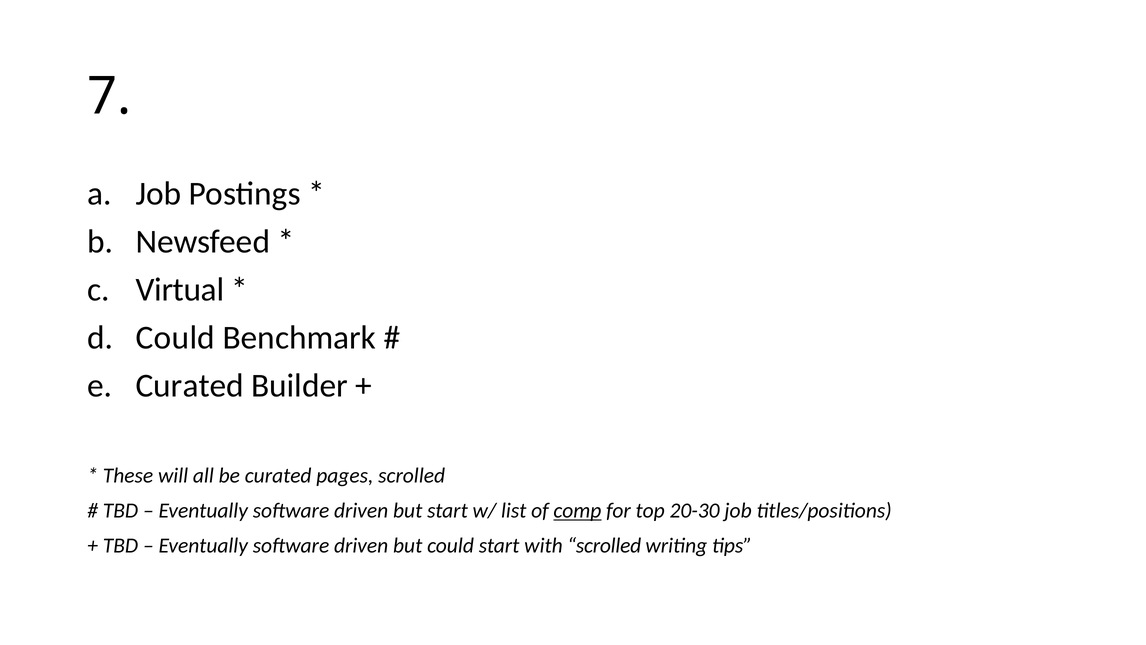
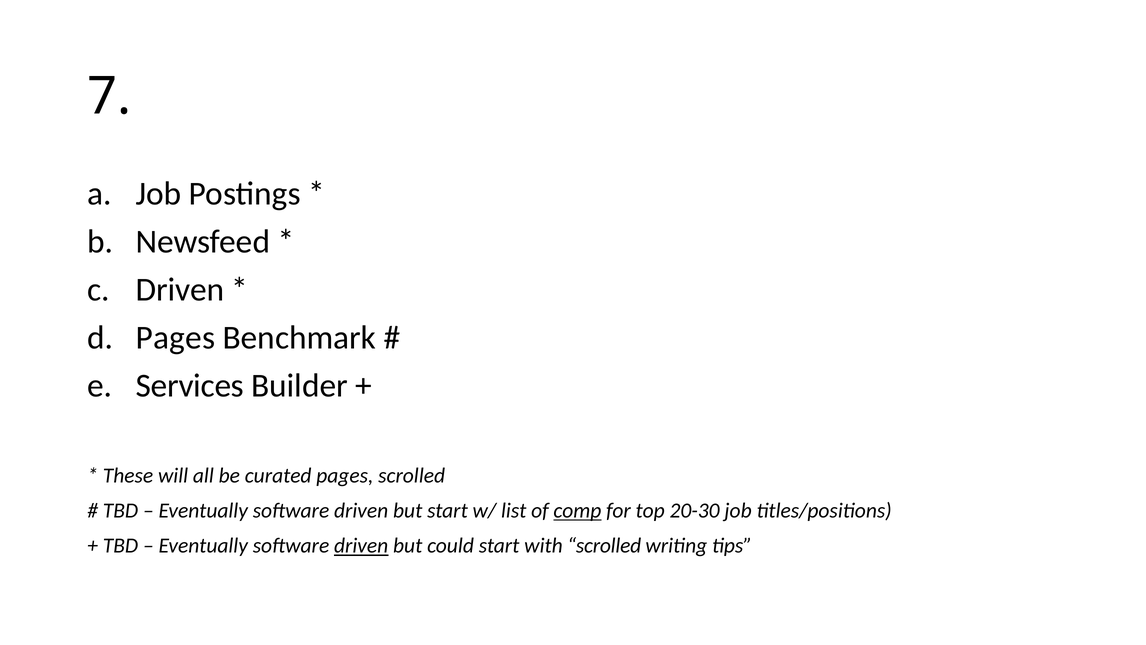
Virtual: Virtual -> Driven (180, 290)
Could: Could -> Pages (175, 338)
Curated: Curated -> Services (190, 386)
driven underline: none -> present (361, 546)
